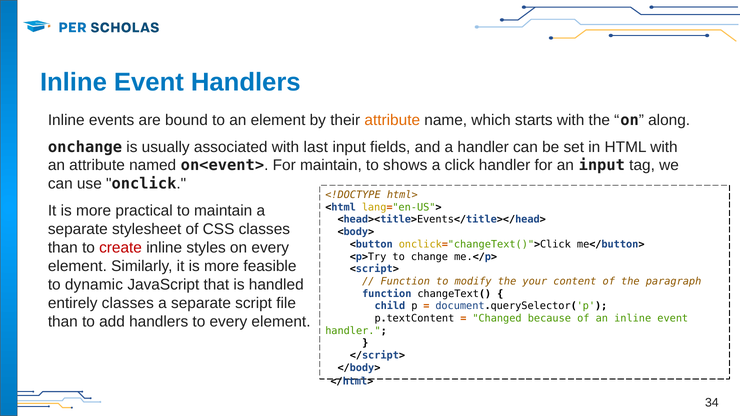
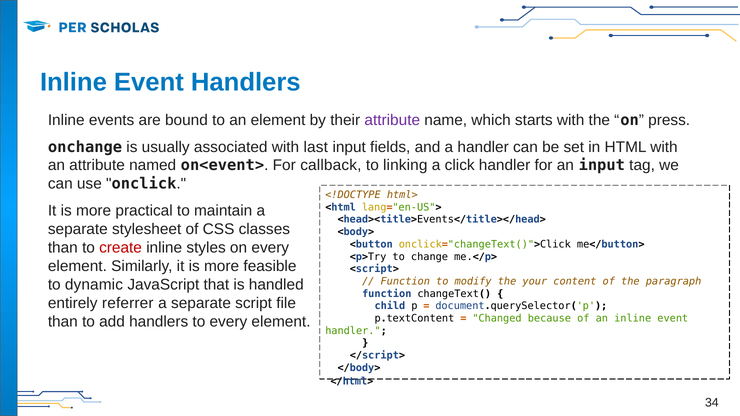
attribute colour: orange -> purple (392, 120)
along: along -> press (669, 120)
For maintain: maintain -> callback (331, 166)
shows: shows -> linking (405, 166)
entirely classes: classes -> referrer (128, 303)
